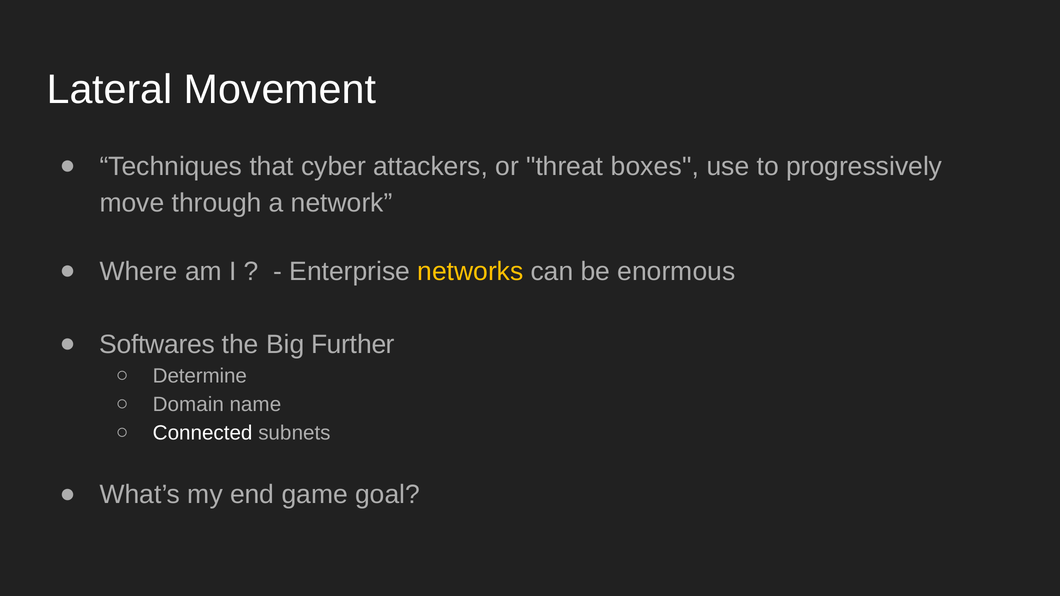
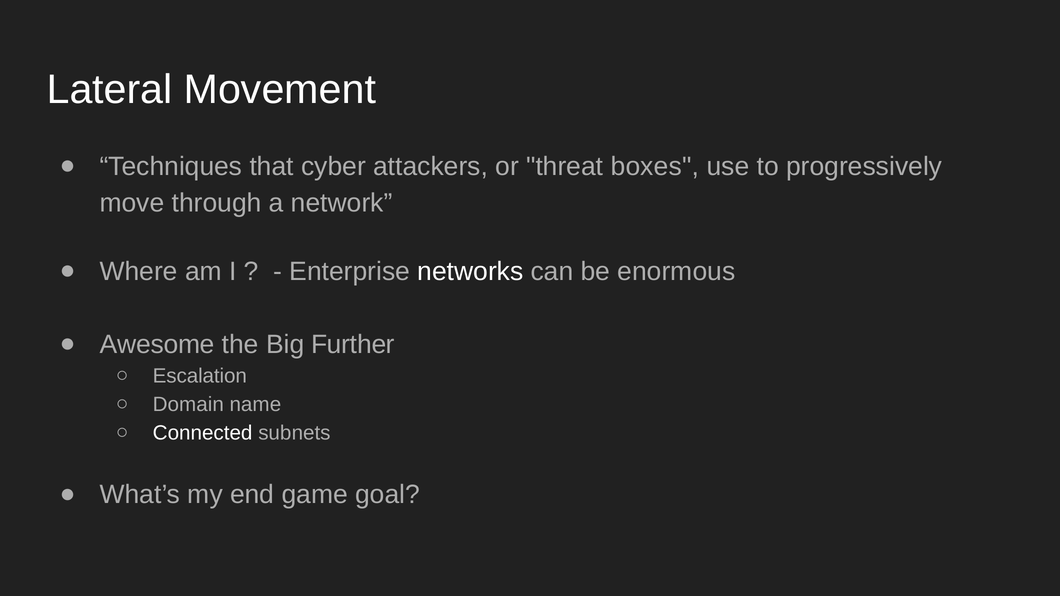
networks colour: yellow -> white (470, 272)
Softwares: Softwares -> Awesome (157, 345)
Determine: Determine -> Escalation (200, 376)
